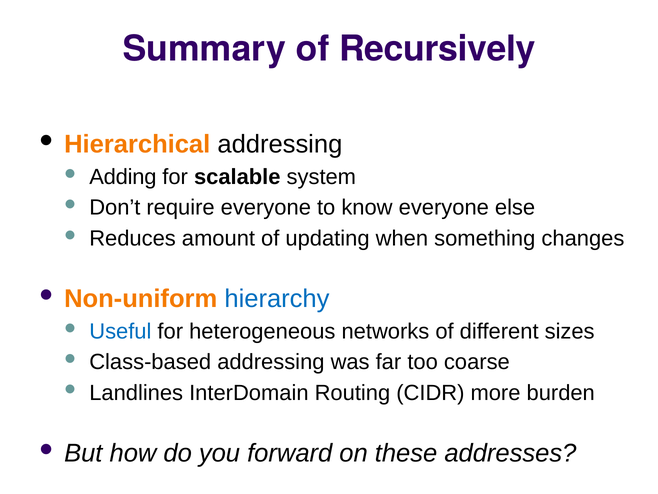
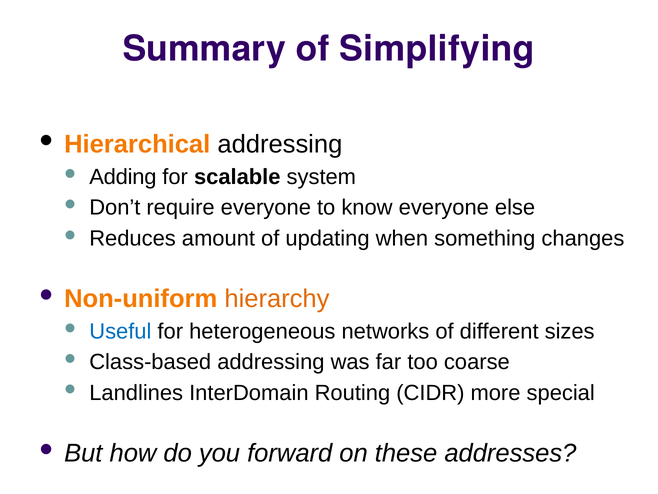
Recursively: Recursively -> Simplifying (437, 49)
hierarchy colour: blue -> orange (277, 298)
burden: burden -> special (561, 392)
